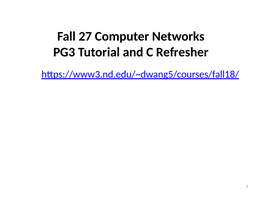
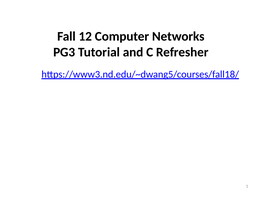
27: 27 -> 12 (85, 36)
